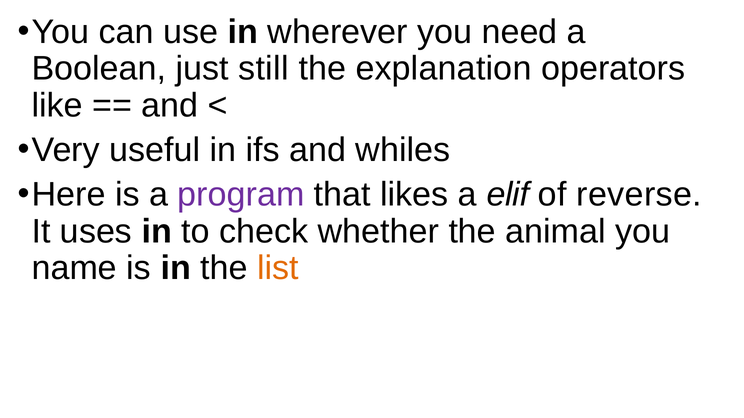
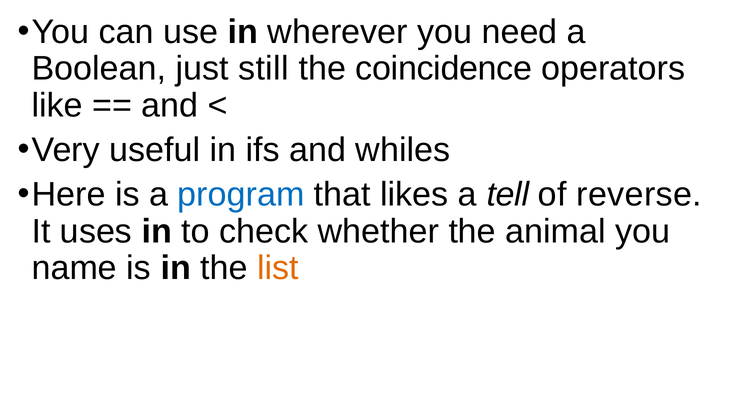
explanation: explanation -> coincidence (444, 69)
program colour: purple -> blue (241, 195)
elif: elif -> tell (508, 195)
